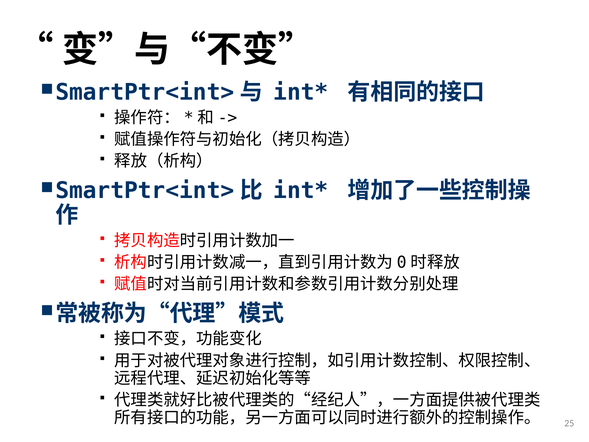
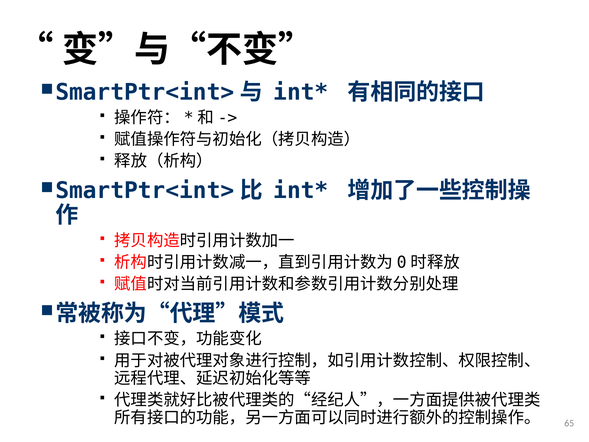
25: 25 -> 65 (569, 423)
